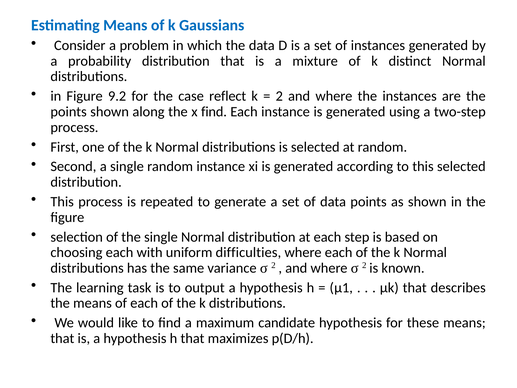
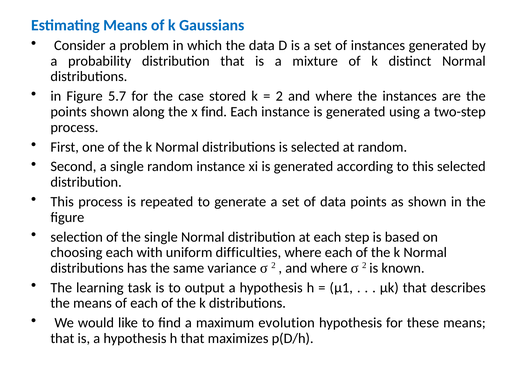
9.2: 9.2 -> 5.7 (117, 96)
reflect: reflect -> stored (228, 96)
candidate: candidate -> evolution (287, 323)
